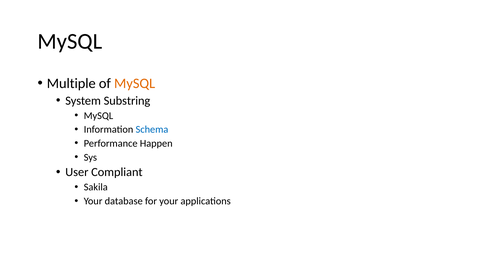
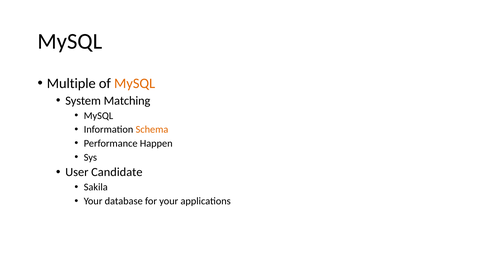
Substring: Substring -> Matching (127, 101)
Schema colour: blue -> orange (152, 130)
Compliant: Compliant -> Candidate (117, 172)
